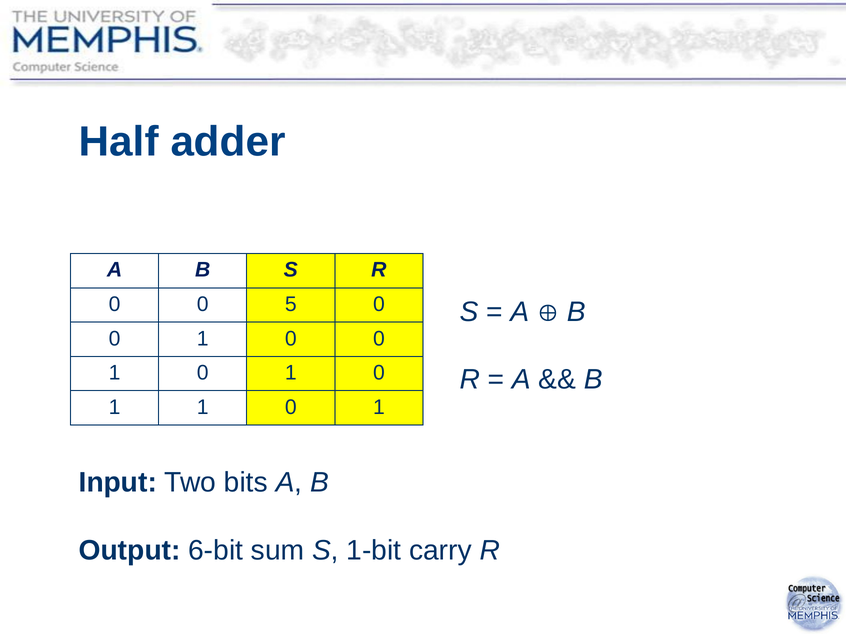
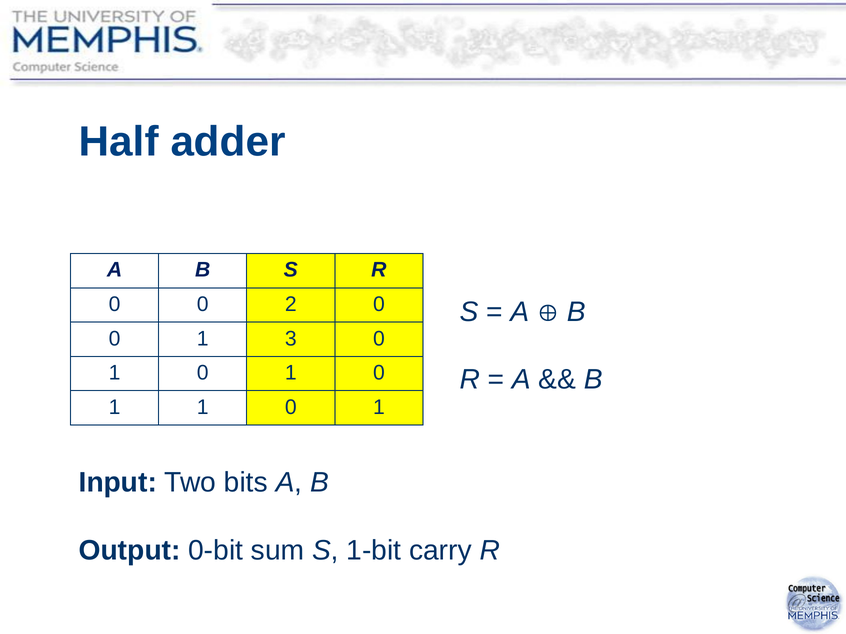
5: 5 -> 2 (291, 305)
0: 0 -> 3 (291, 339)
6-bit: 6-bit -> 0-bit (216, 551)
